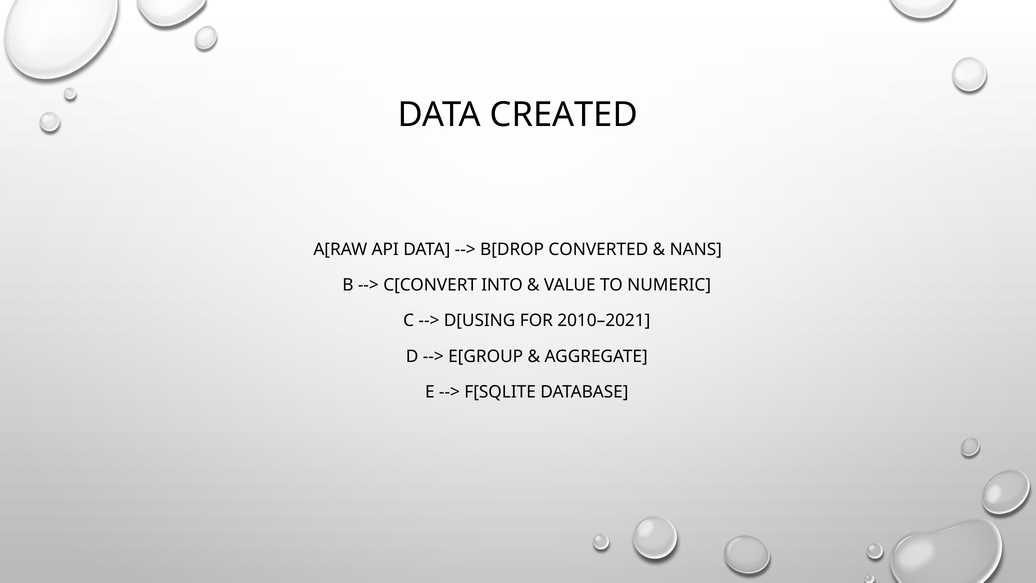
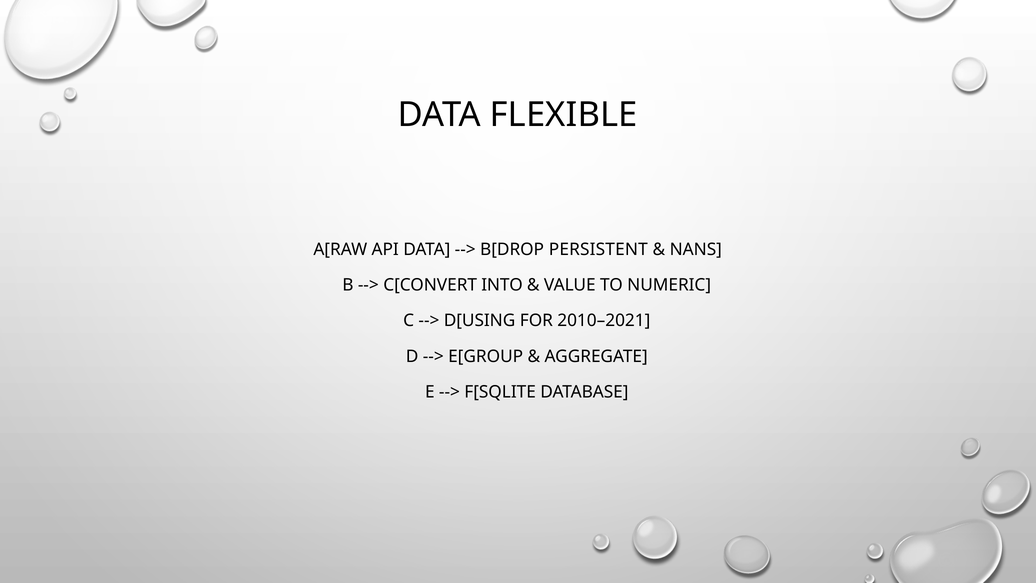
CREATED: CREATED -> FLEXIBLE (564, 115)
CONVERTED: CONVERTED -> PERSISTENT (598, 249)
